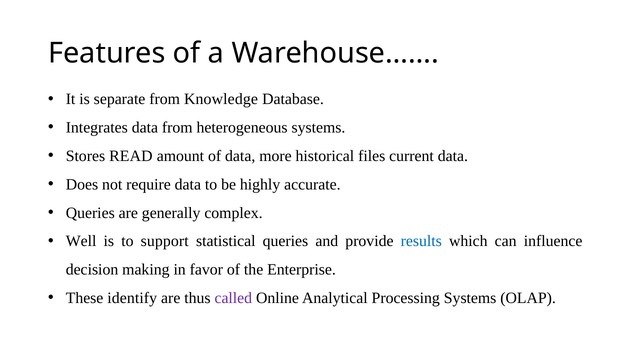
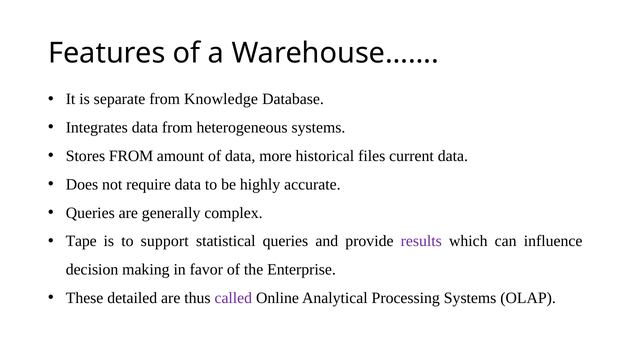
Stores READ: READ -> FROM (131, 156)
Well: Well -> Tape (81, 241)
results colour: blue -> purple (421, 241)
identify: identify -> detailed (132, 298)
